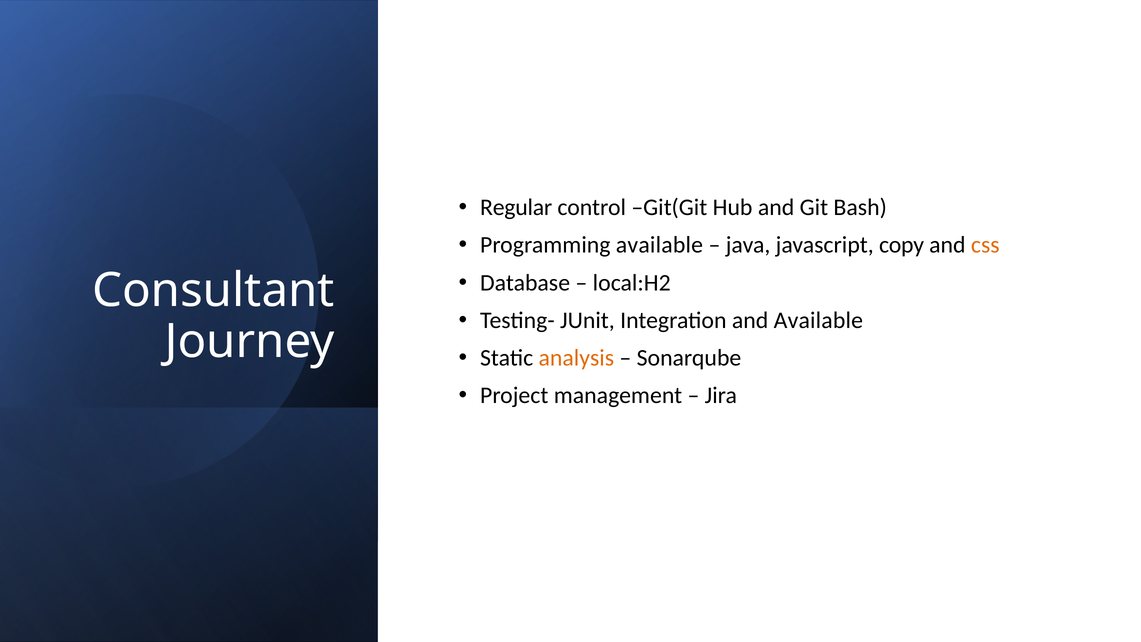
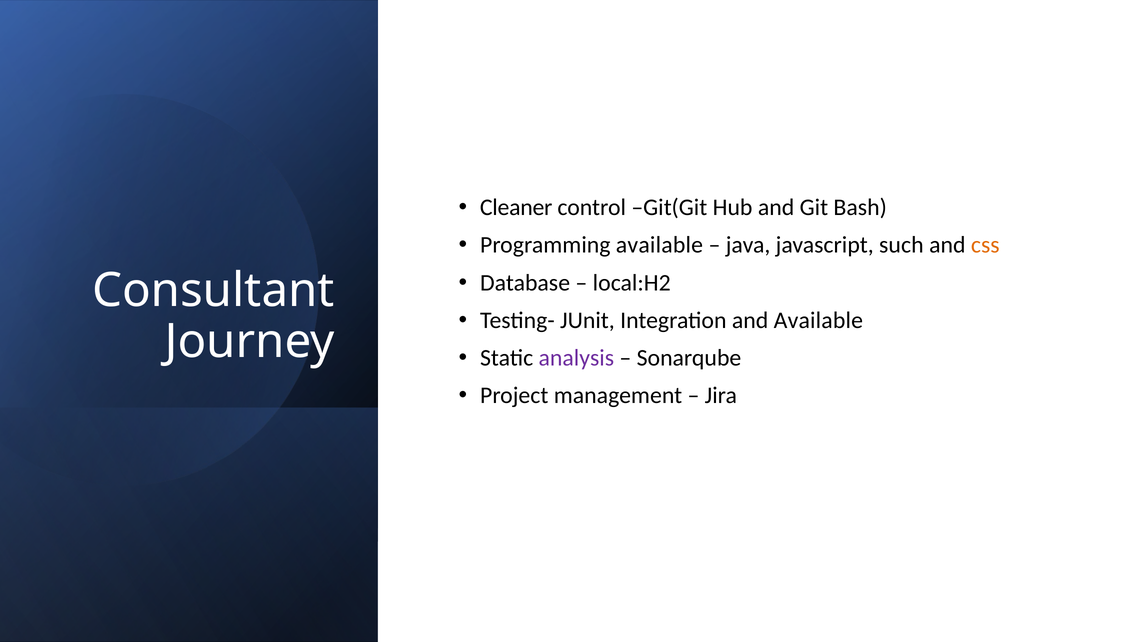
Regular: Regular -> Cleaner (516, 207)
copy: copy -> such (901, 245)
analysis colour: orange -> purple (576, 358)
